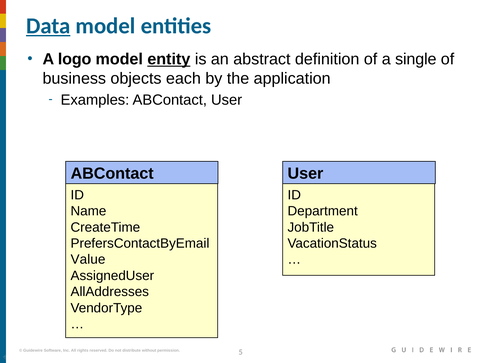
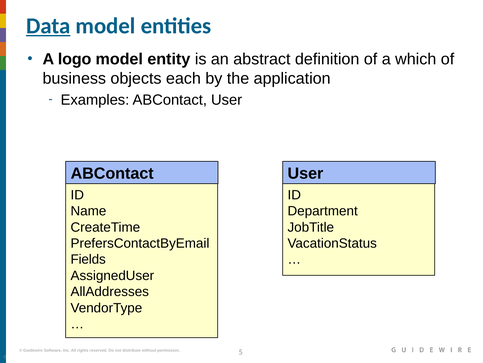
entity underline: present -> none (169, 59)
single: single -> which (416, 59)
Value: Value -> Fields (88, 259)
